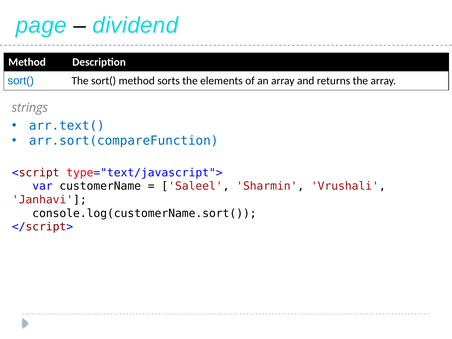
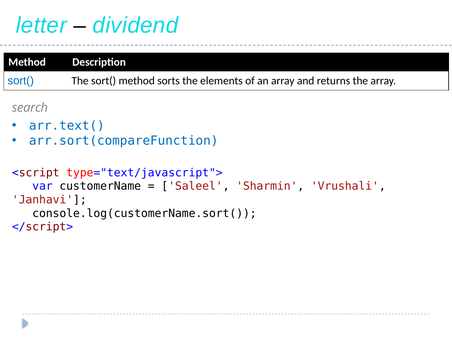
page: page -> letter (41, 25)
strings: strings -> search (30, 108)
